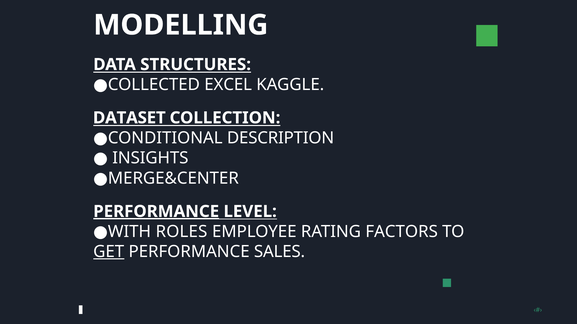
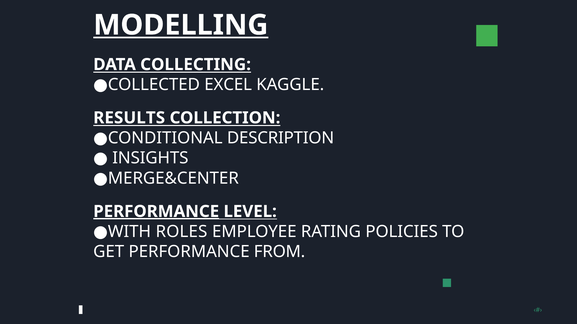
MODELLING underline: none -> present (181, 25)
STRUCTURES: STRUCTURES -> COLLECTING (196, 65)
DATASET: DATASET -> RESULTS (129, 118)
FACTORS: FACTORS -> POLICIES (402, 232)
GET underline: present -> none (109, 252)
SALES: SALES -> FROM (280, 252)
